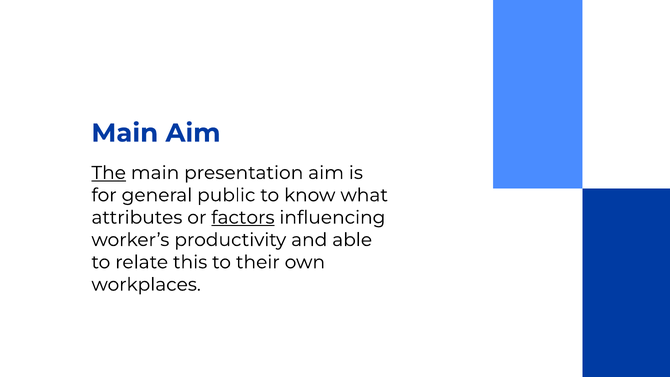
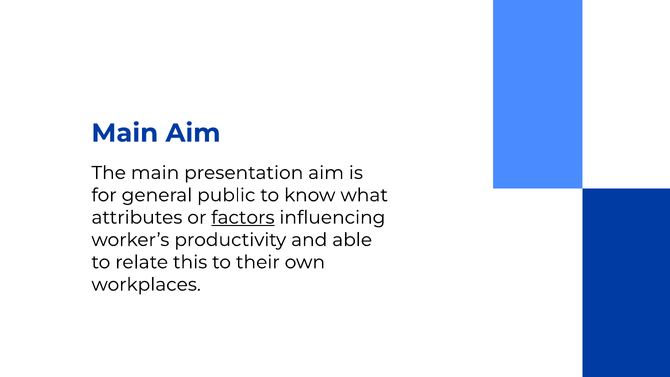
The underline: present -> none (109, 173)
